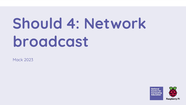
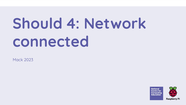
broadcast: broadcast -> connected (51, 42)
